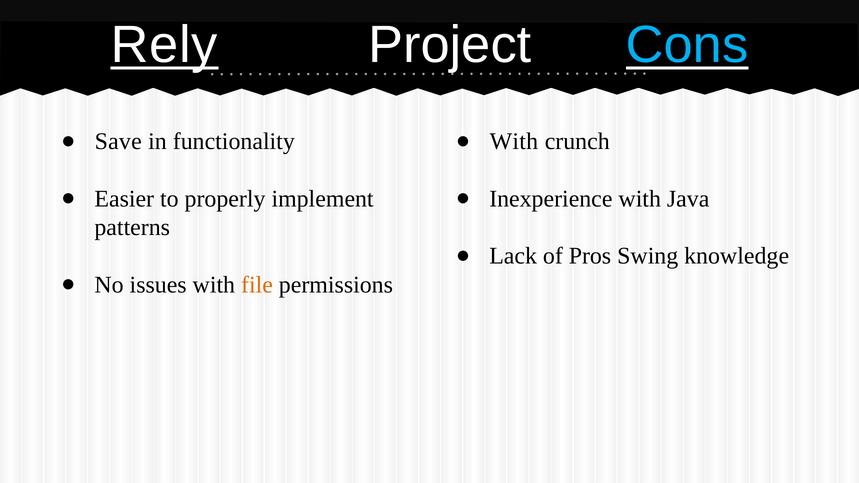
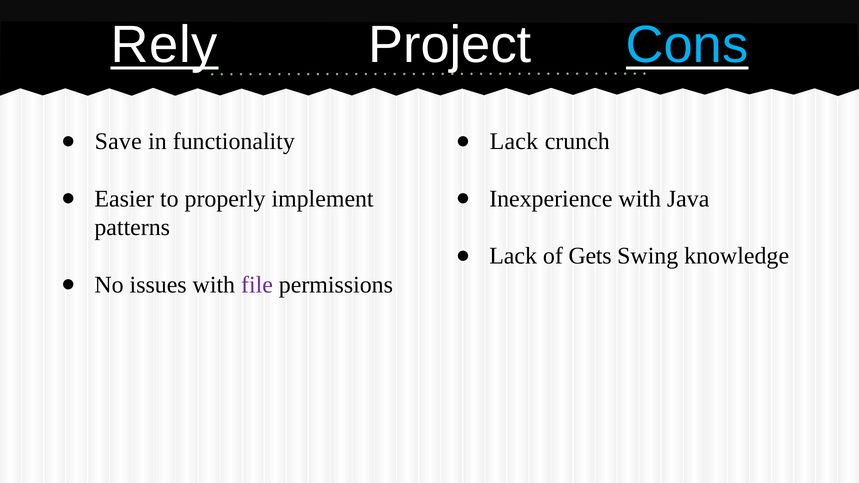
With: With -> Lack (514, 142)
Pros: Pros -> Gets (590, 256)
file colour: orange -> purple (257, 285)
